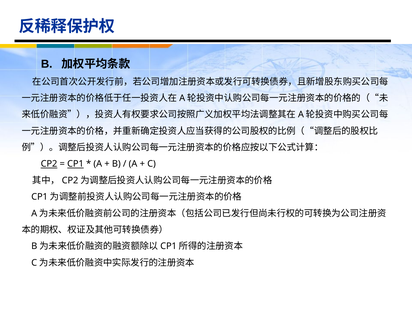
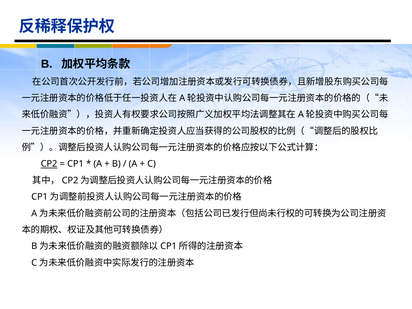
CP1 underline: present -> none (75, 164)
